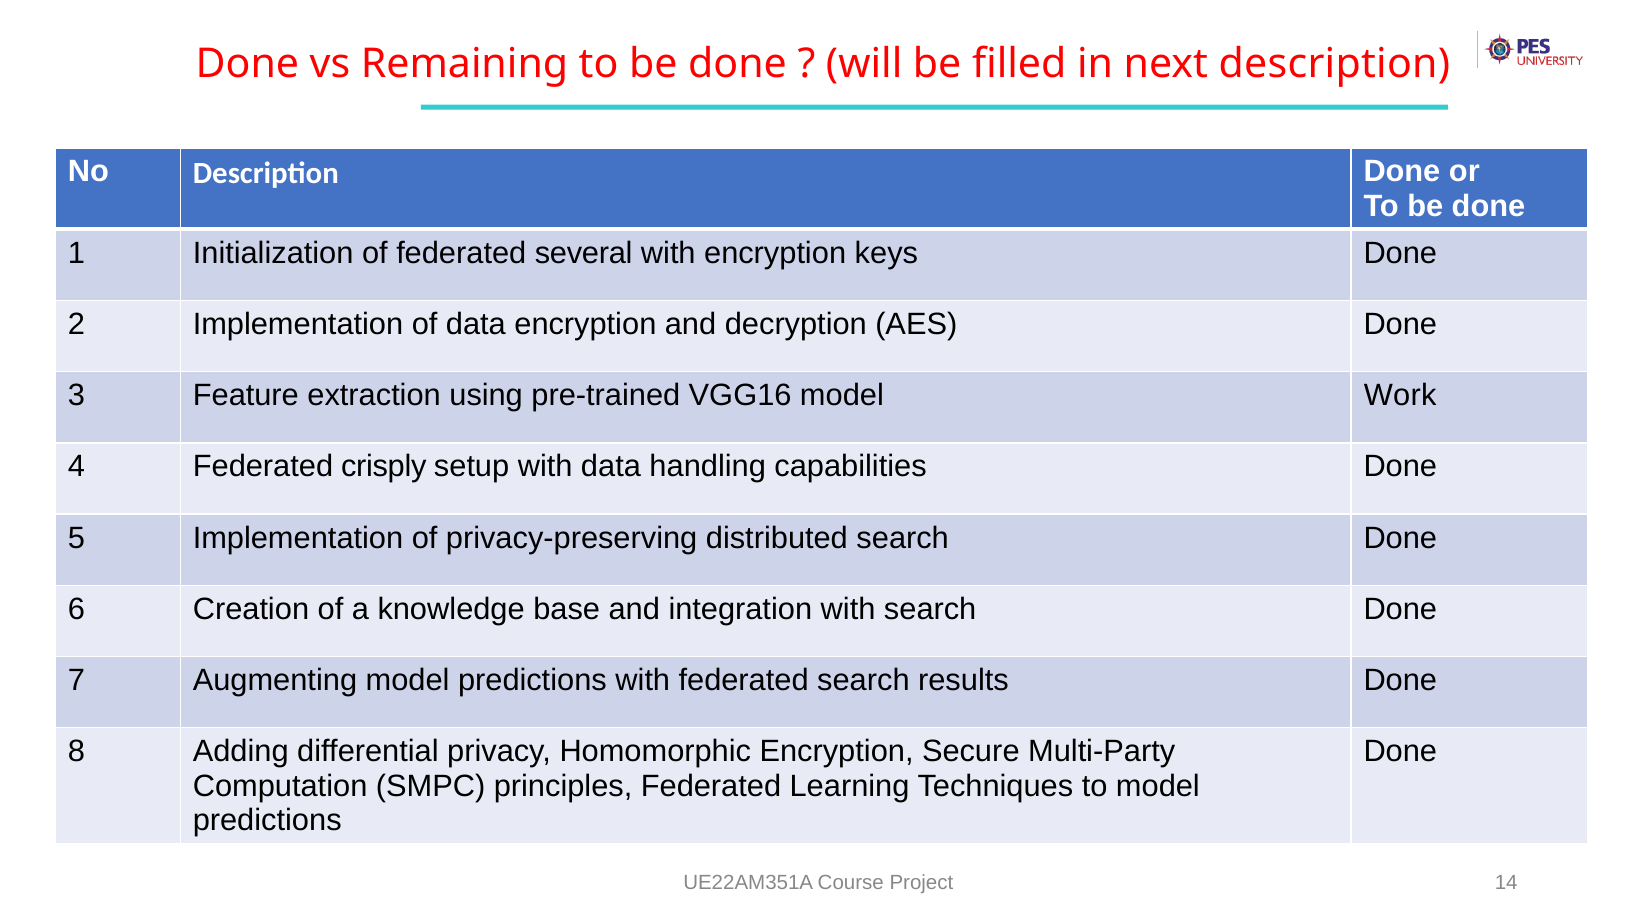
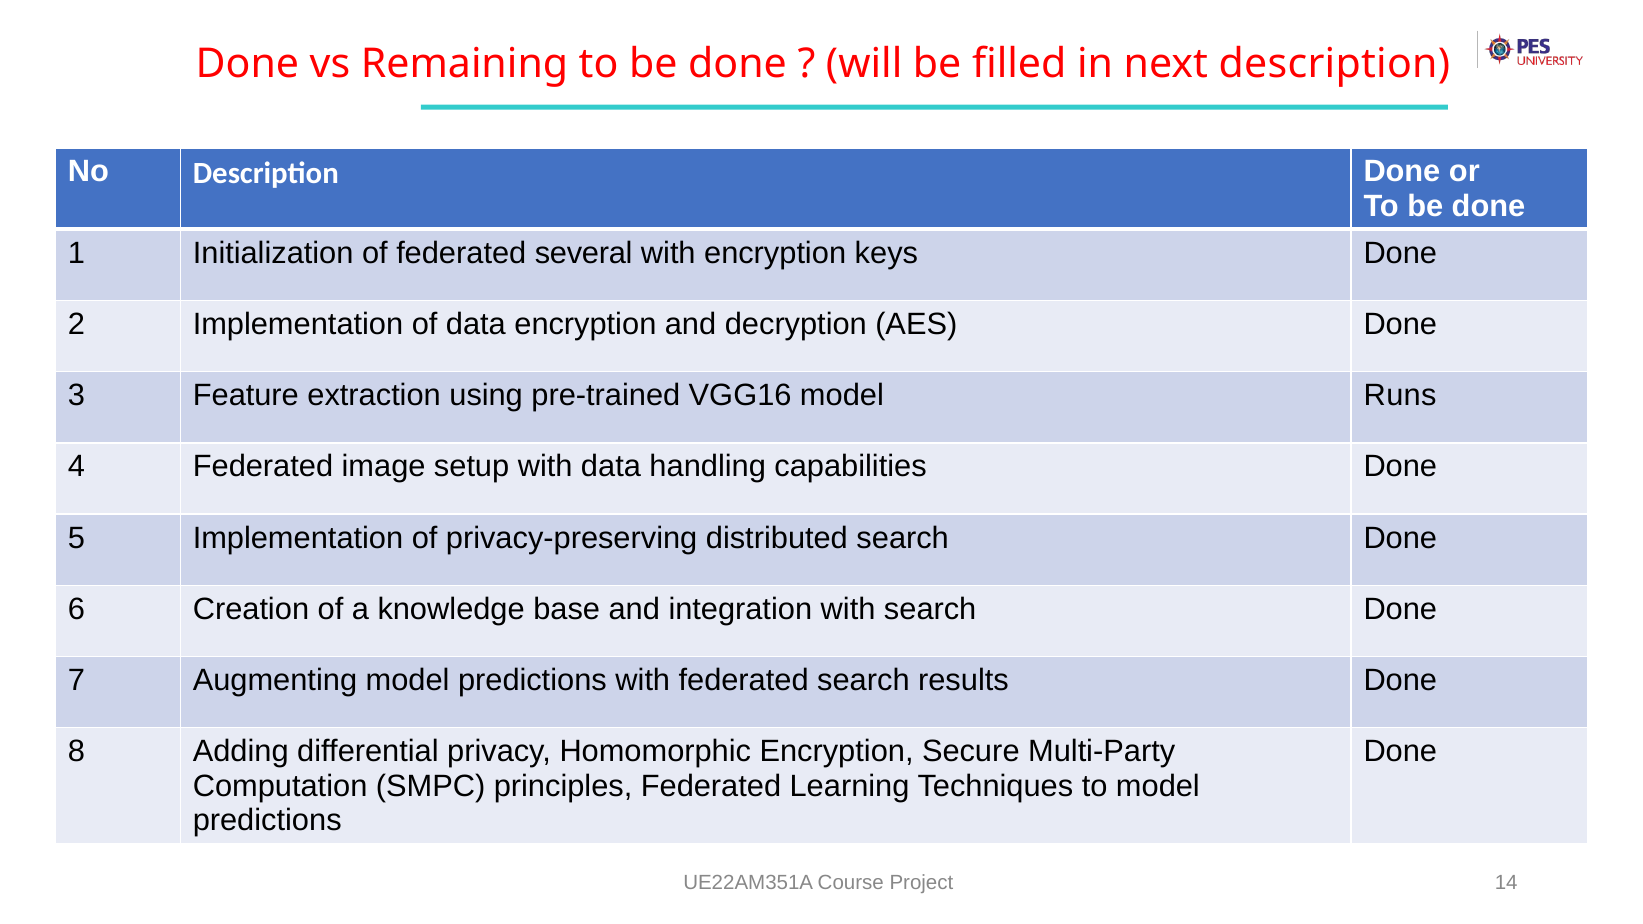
Work: Work -> Runs (1400, 396)
crisply: crisply -> image (384, 467)
